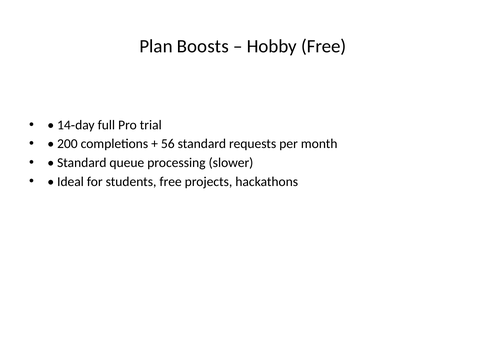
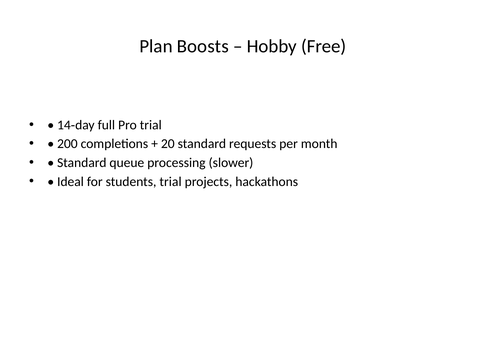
56: 56 -> 20 (168, 144)
students free: free -> trial (171, 182)
